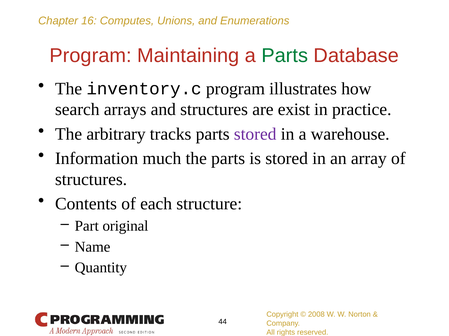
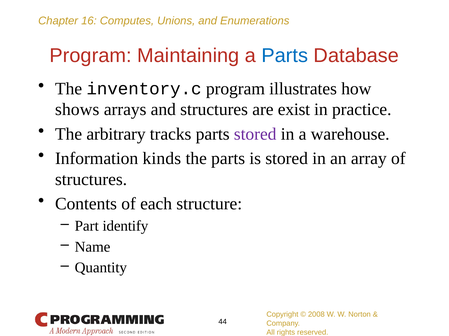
Parts colour: green -> blue (285, 56)
search: search -> shows (77, 110)
much: much -> kinds (162, 159)
original: original -> identify (125, 226)
